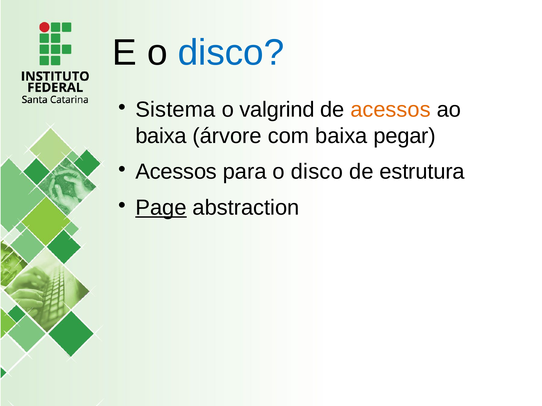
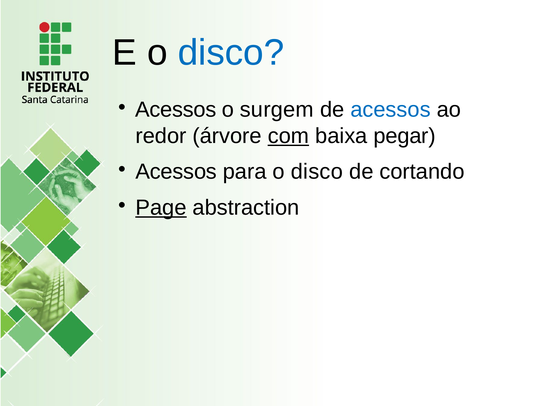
Sistema: Sistema -> Acessos (176, 110)
valgrind: valgrind -> surgem (277, 110)
acessos colour: orange -> blue (391, 110)
baixa: baixa -> redor (161, 136)
com underline: none -> present (288, 136)
estrutura: estrutura -> cortando (422, 172)
